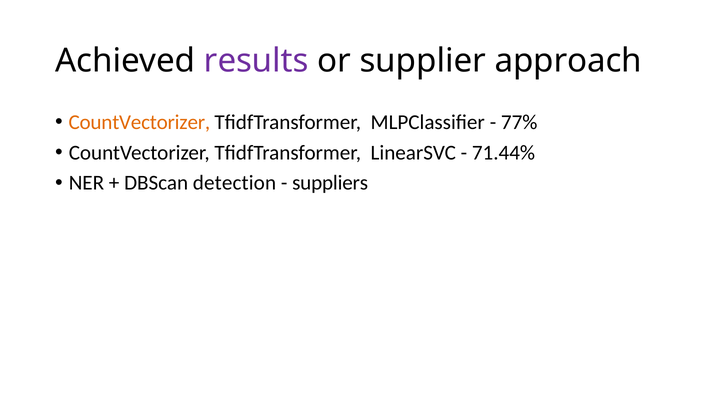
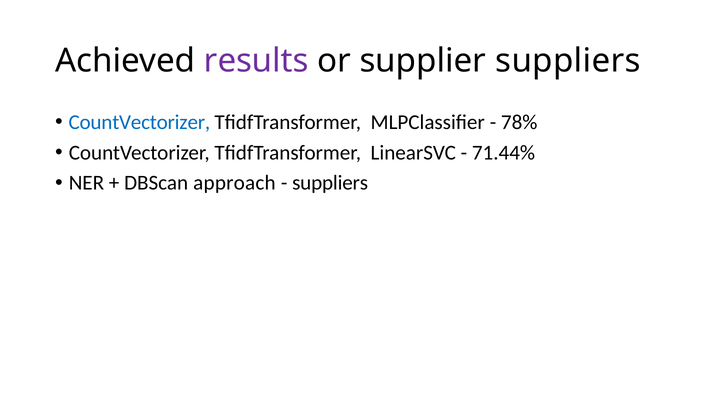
supplier approach: approach -> suppliers (568, 61)
CountVectorizer colour: orange -> blue (139, 122)
77%: 77% -> 78% (519, 122)
detection: detection -> approach (234, 183)
